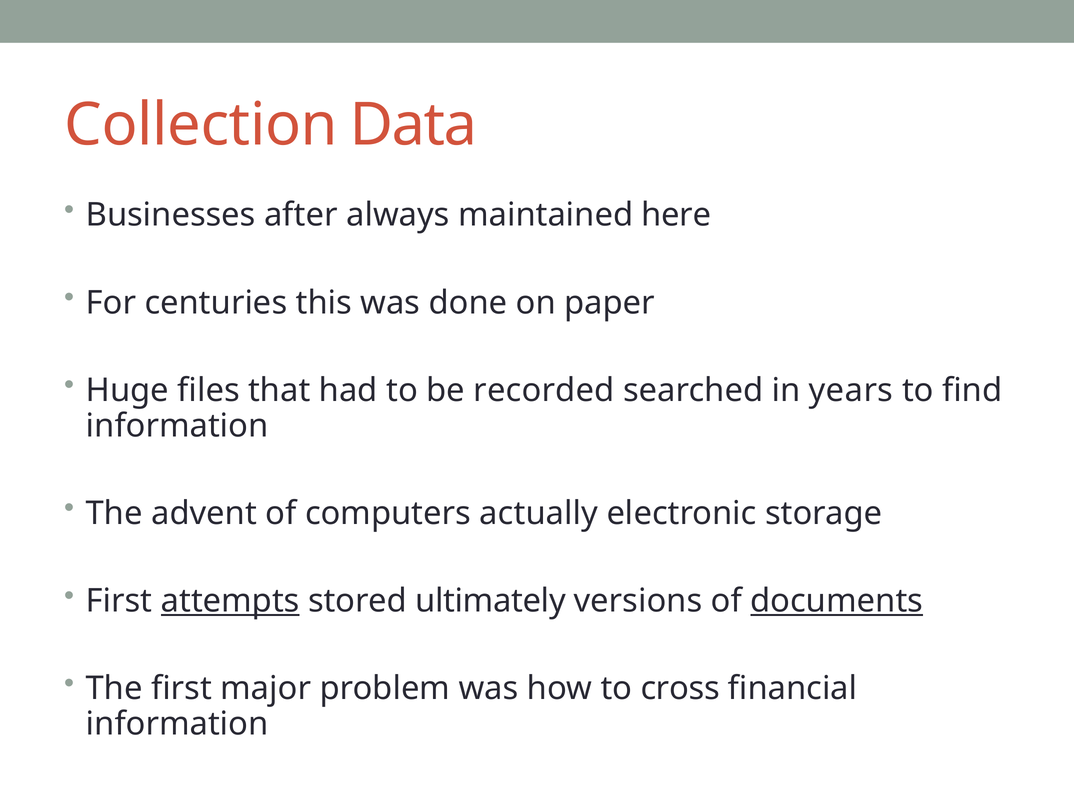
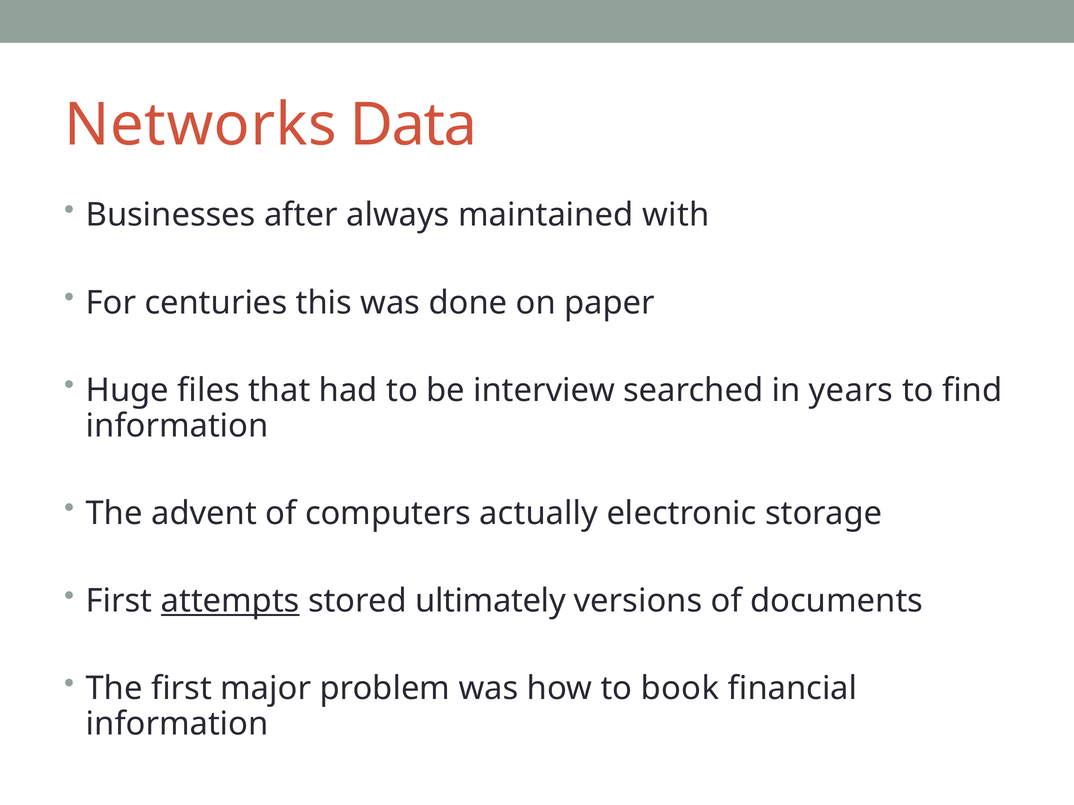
Collection: Collection -> Networks (201, 125)
here: here -> with (676, 215)
recorded: recorded -> interview (544, 391)
documents underline: present -> none (837, 601)
cross: cross -> book (680, 689)
